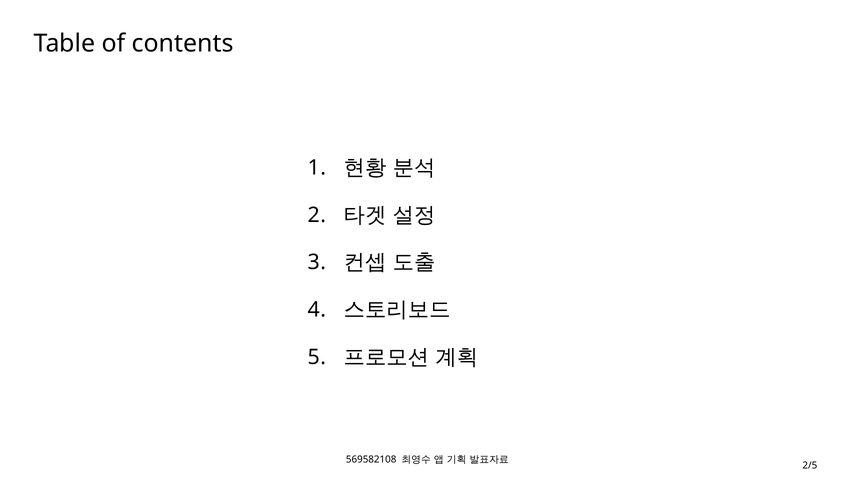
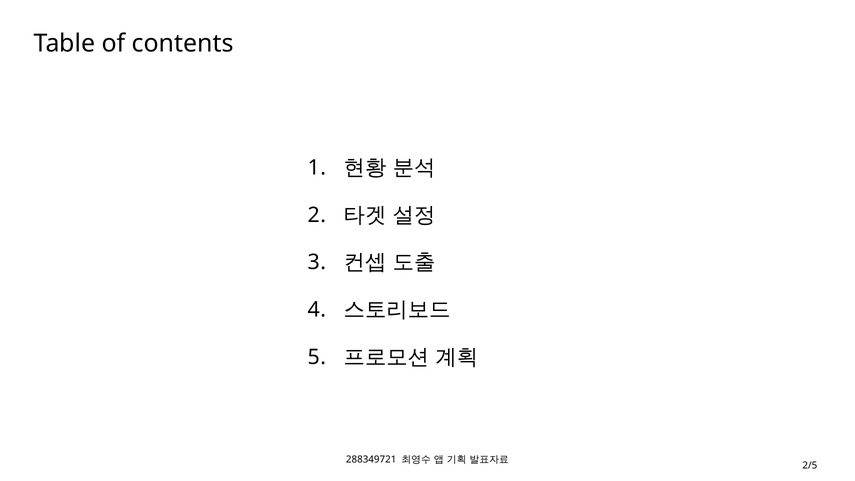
569582108: 569582108 -> 288349721 (371, 459)
